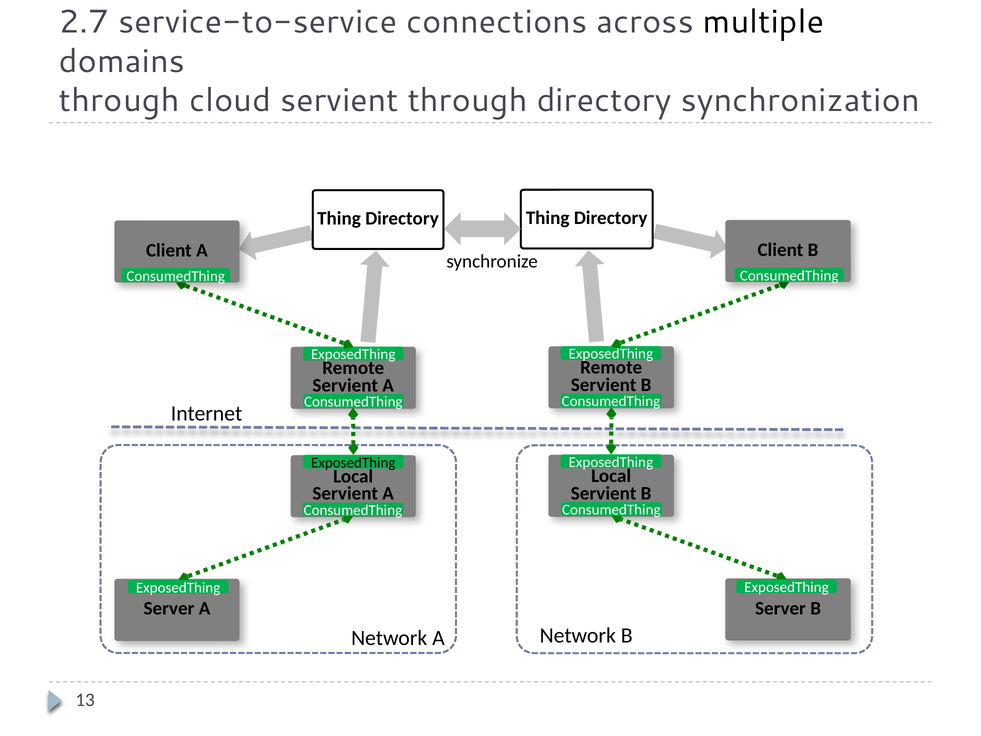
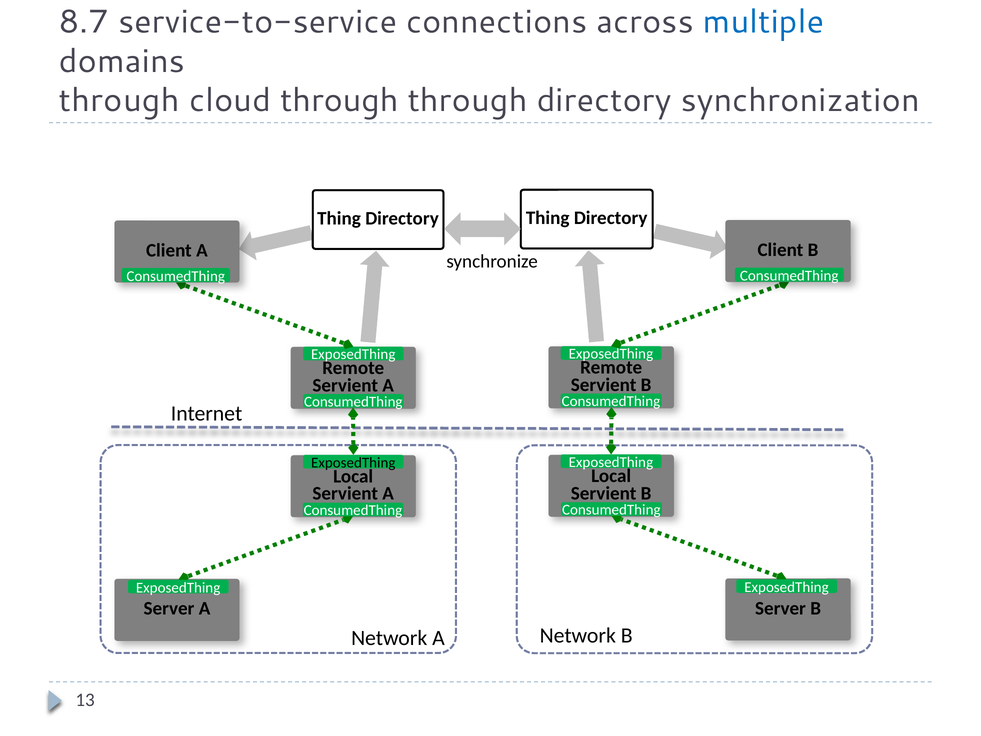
2.7: 2.7 -> 8.7 (84, 22)
multiple colour: black -> blue (764, 22)
cloud servient: servient -> through (339, 100)
